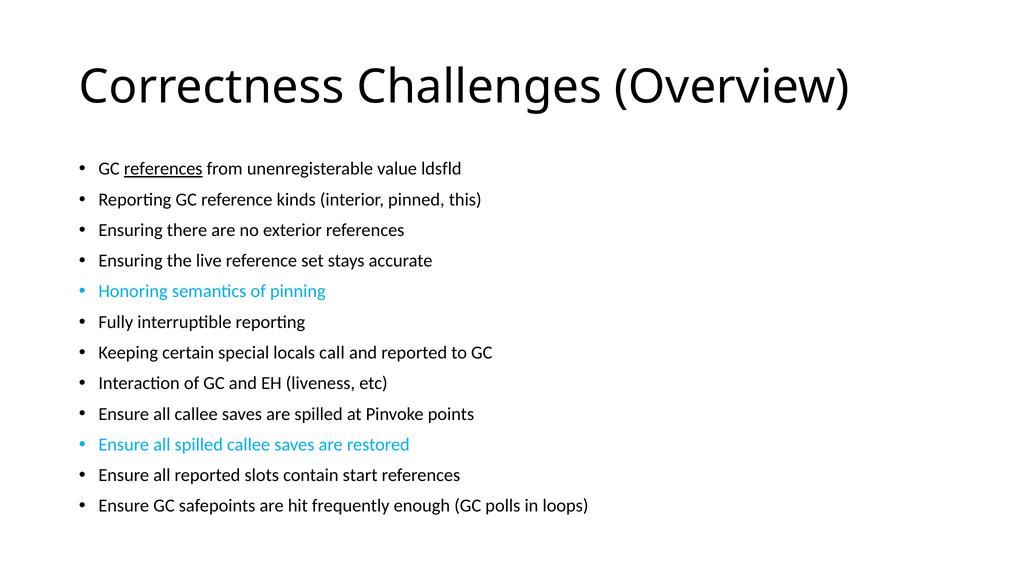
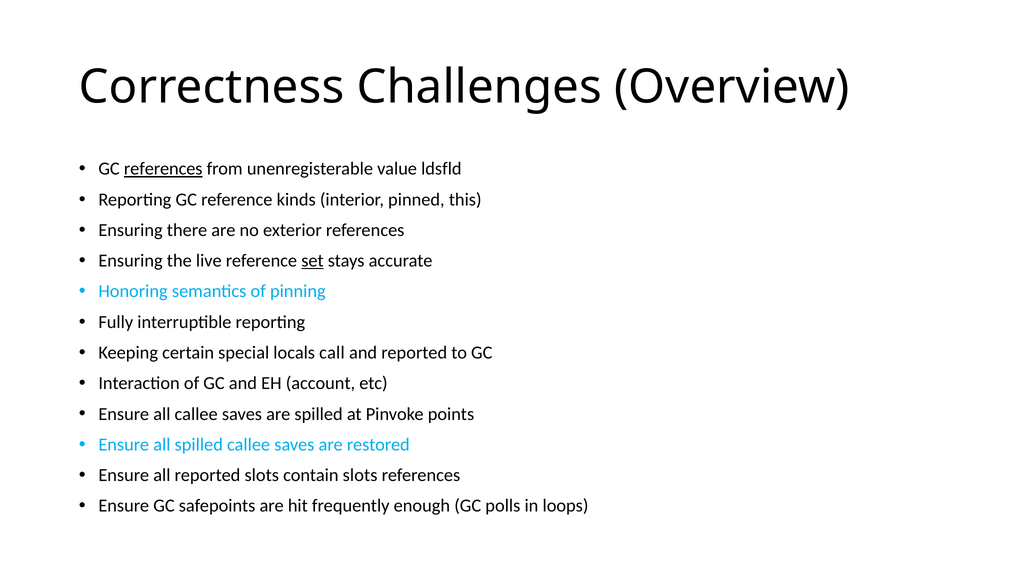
set underline: none -> present (312, 261)
liveness: liveness -> account (320, 383)
contain start: start -> slots (360, 475)
